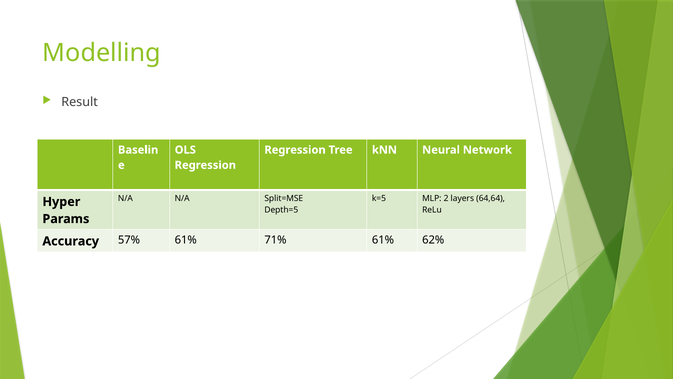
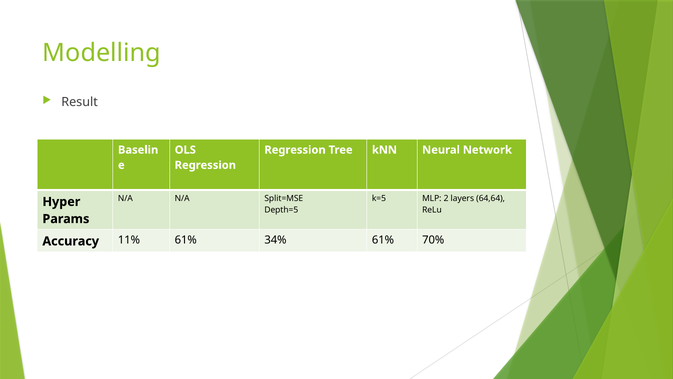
57%: 57% -> 11% (129, 240)
71%: 71% -> 34% (275, 240)
62%: 62% -> 70% (433, 240)
